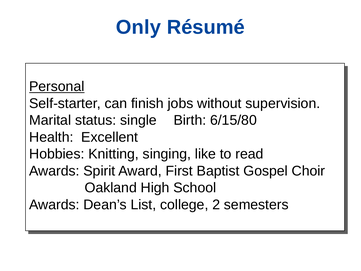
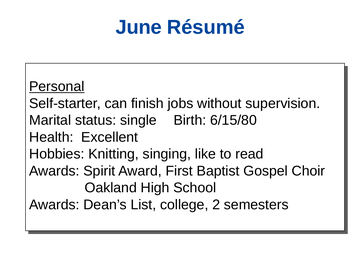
Only: Only -> June (139, 27)
